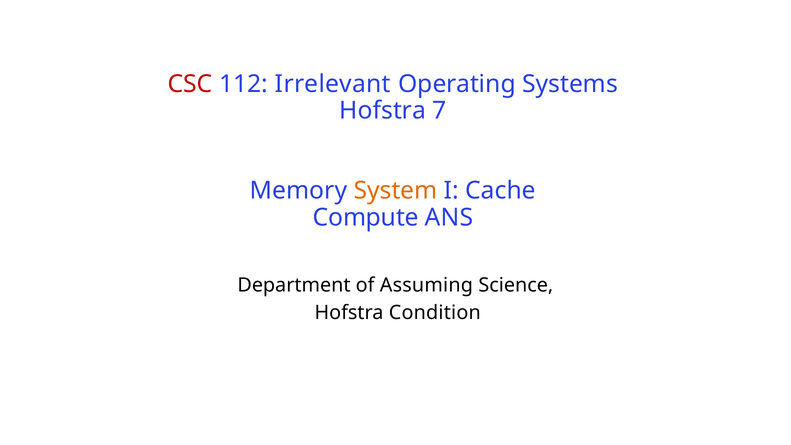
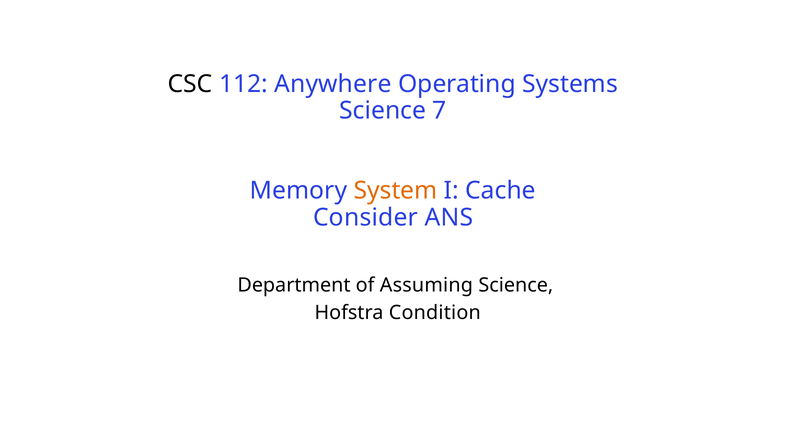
CSC colour: red -> black (190, 84)
Irrelevant: Irrelevant -> Anywhere (333, 84)
Hofstra: Hofstra -> Science (383, 111)
Compute: Compute -> Consider (366, 217)
